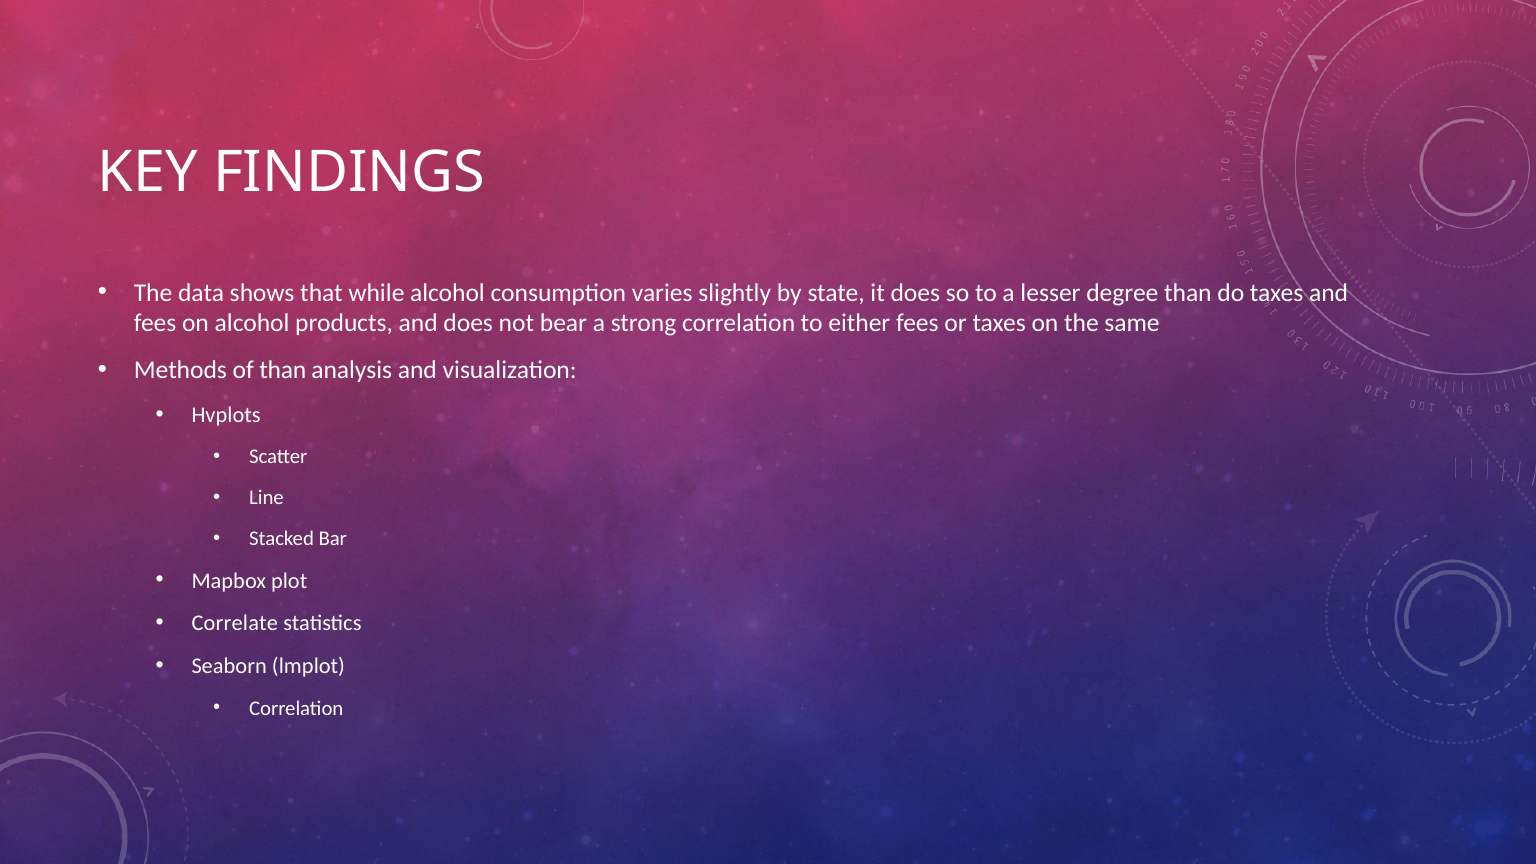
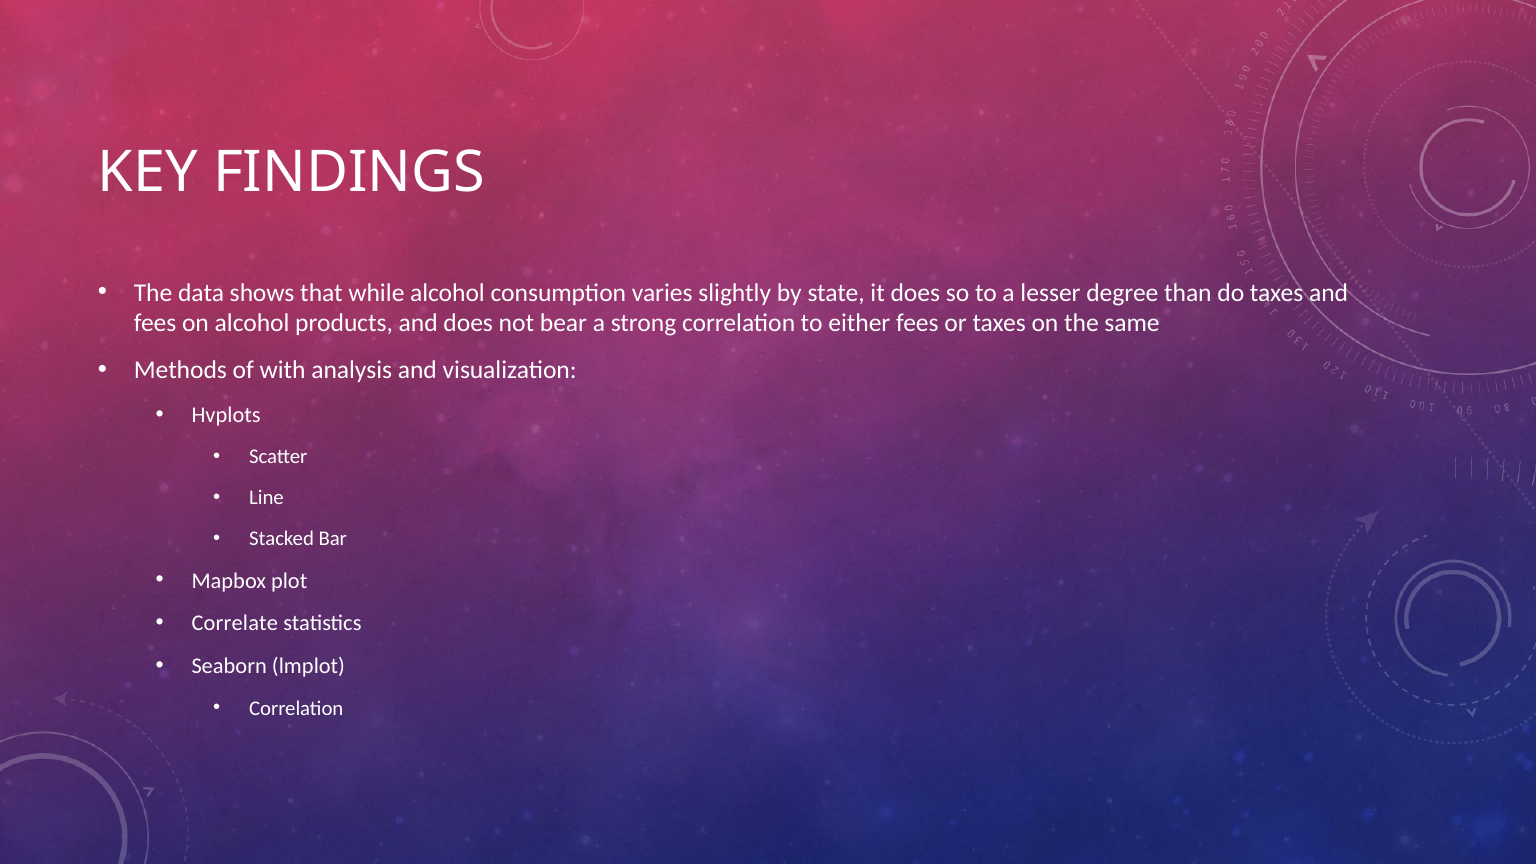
of than: than -> with (283, 370)
